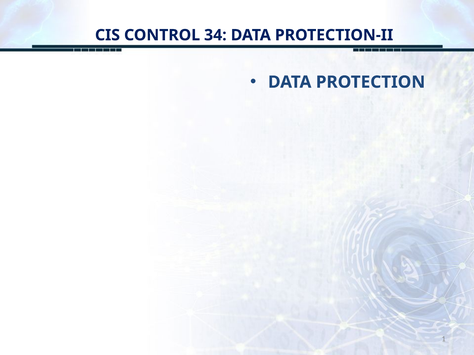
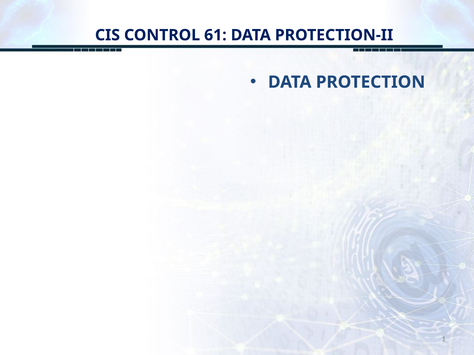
34: 34 -> 61 (215, 35)
